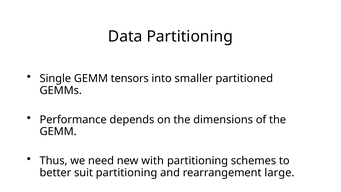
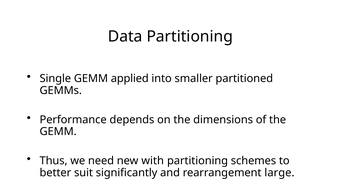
tensors: tensors -> applied (130, 78)
suit partitioning: partitioning -> significantly (127, 173)
